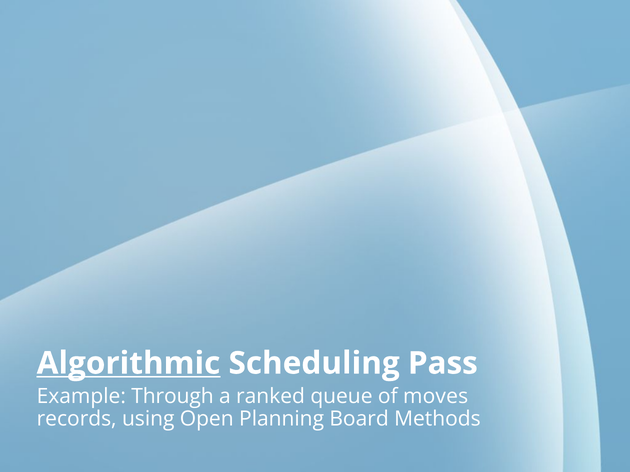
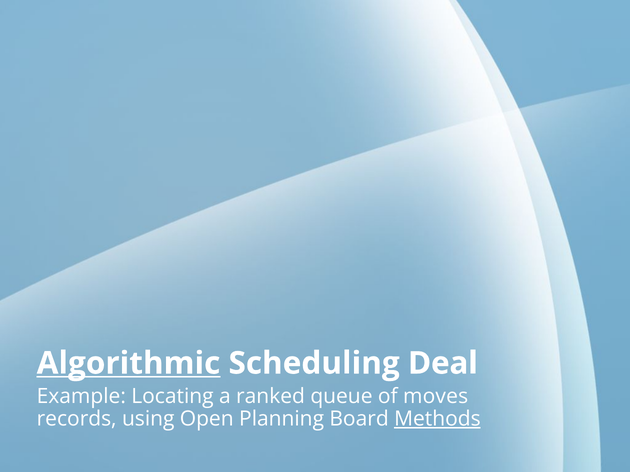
Pass: Pass -> Deal (443, 364)
Through: Through -> Locating (172, 397)
Methods underline: none -> present (437, 419)
